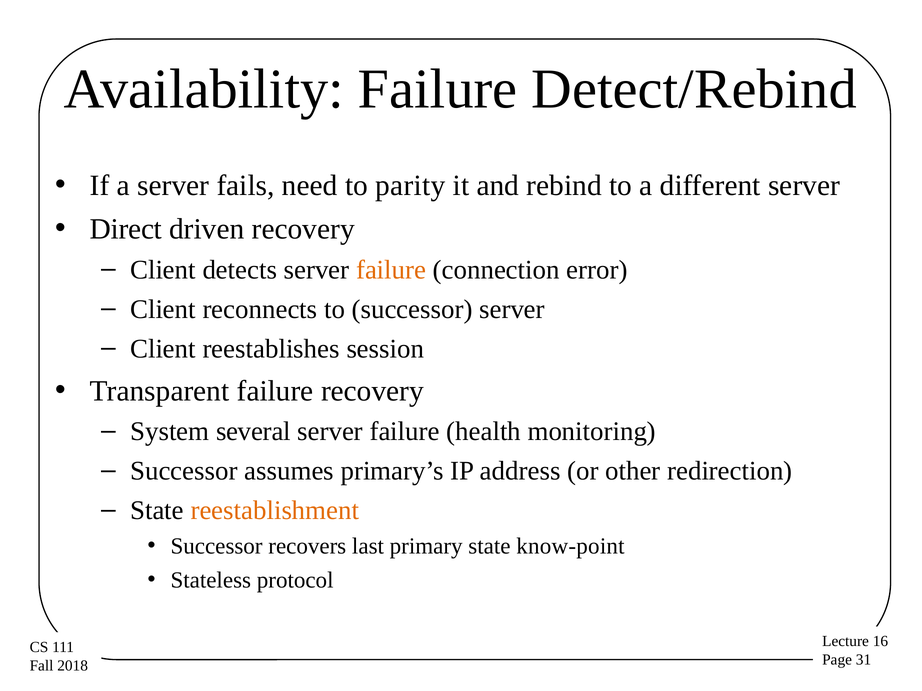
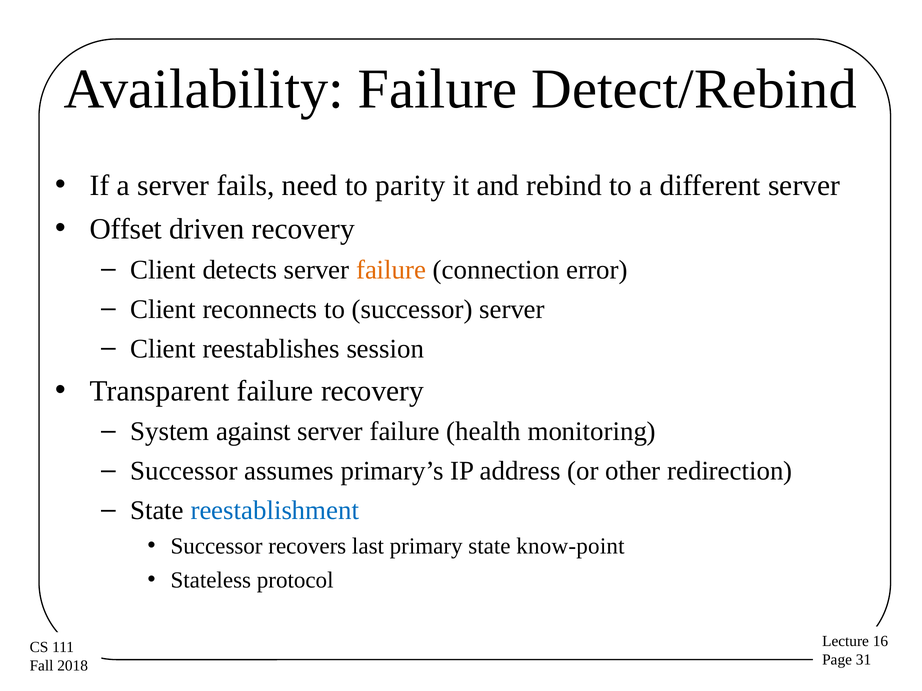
Direct: Direct -> Offset (126, 229)
several: several -> against (253, 432)
reestablishment colour: orange -> blue (275, 511)
